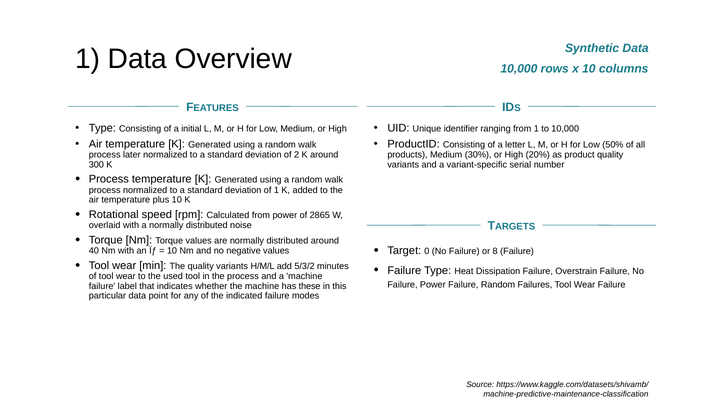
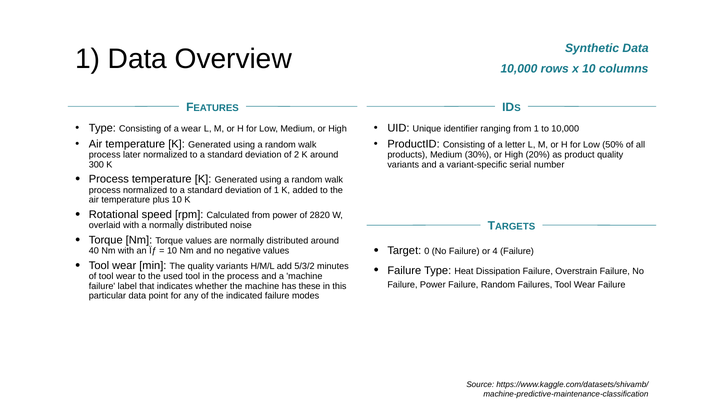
a initial: initial -> wear (191, 129)
2865: 2865 -> 2820 (320, 215)
8: 8 -> 4 (495, 252)
